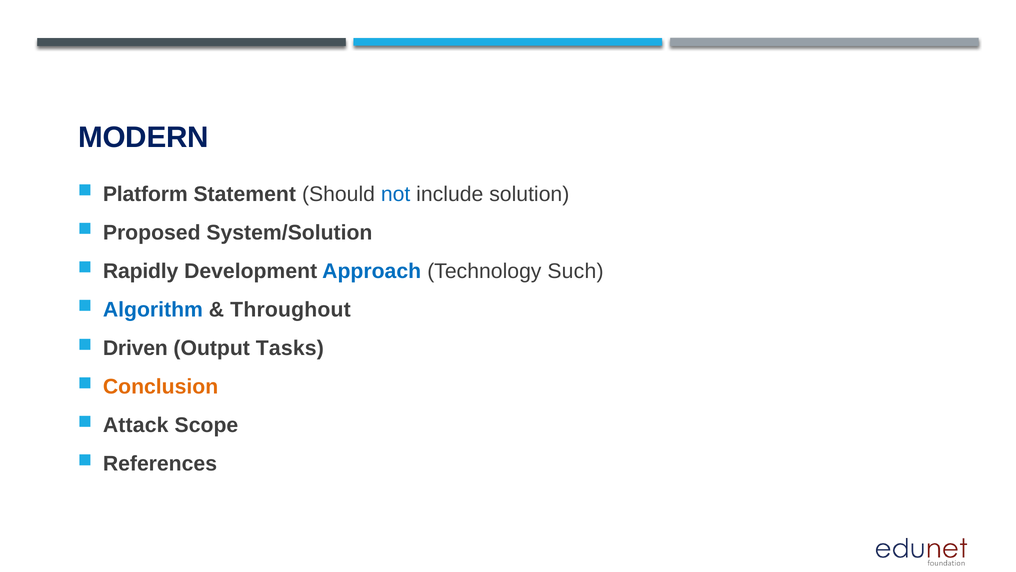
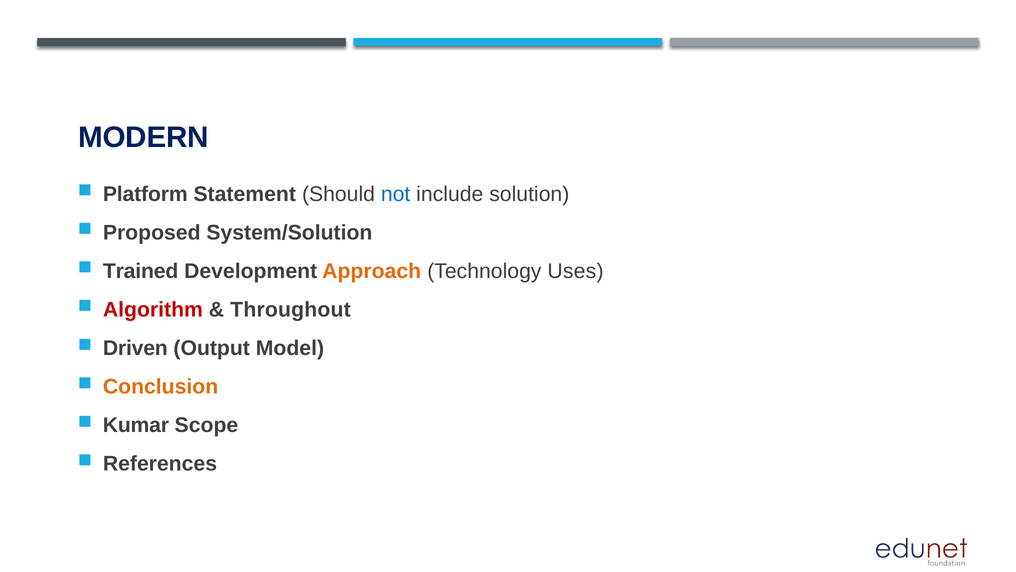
Rapidly: Rapidly -> Trained (141, 271)
Approach colour: blue -> orange (372, 271)
Such: Such -> Uses (575, 271)
Algorithm colour: blue -> red (153, 310)
Tasks: Tasks -> Model (290, 348)
Attack: Attack -> Kumar (136, 425)
